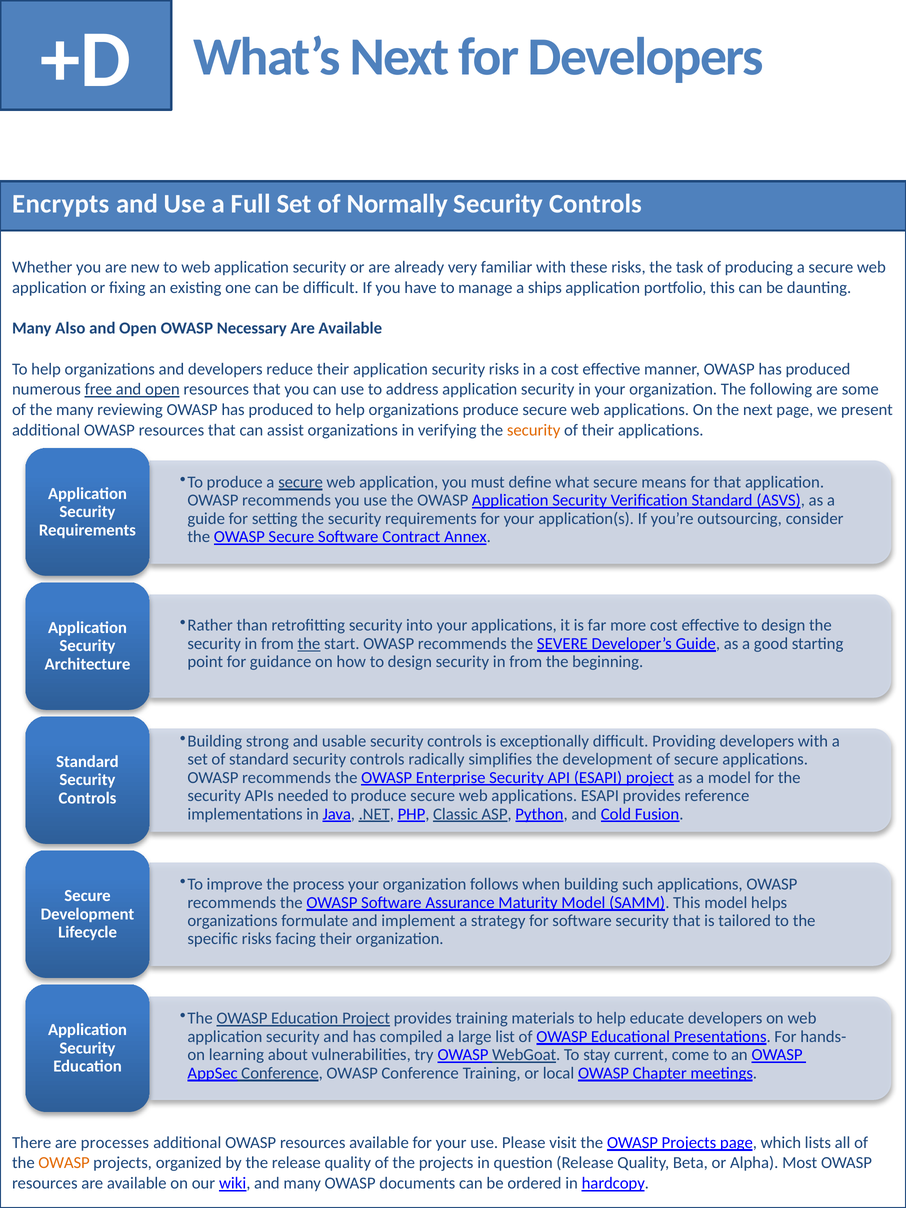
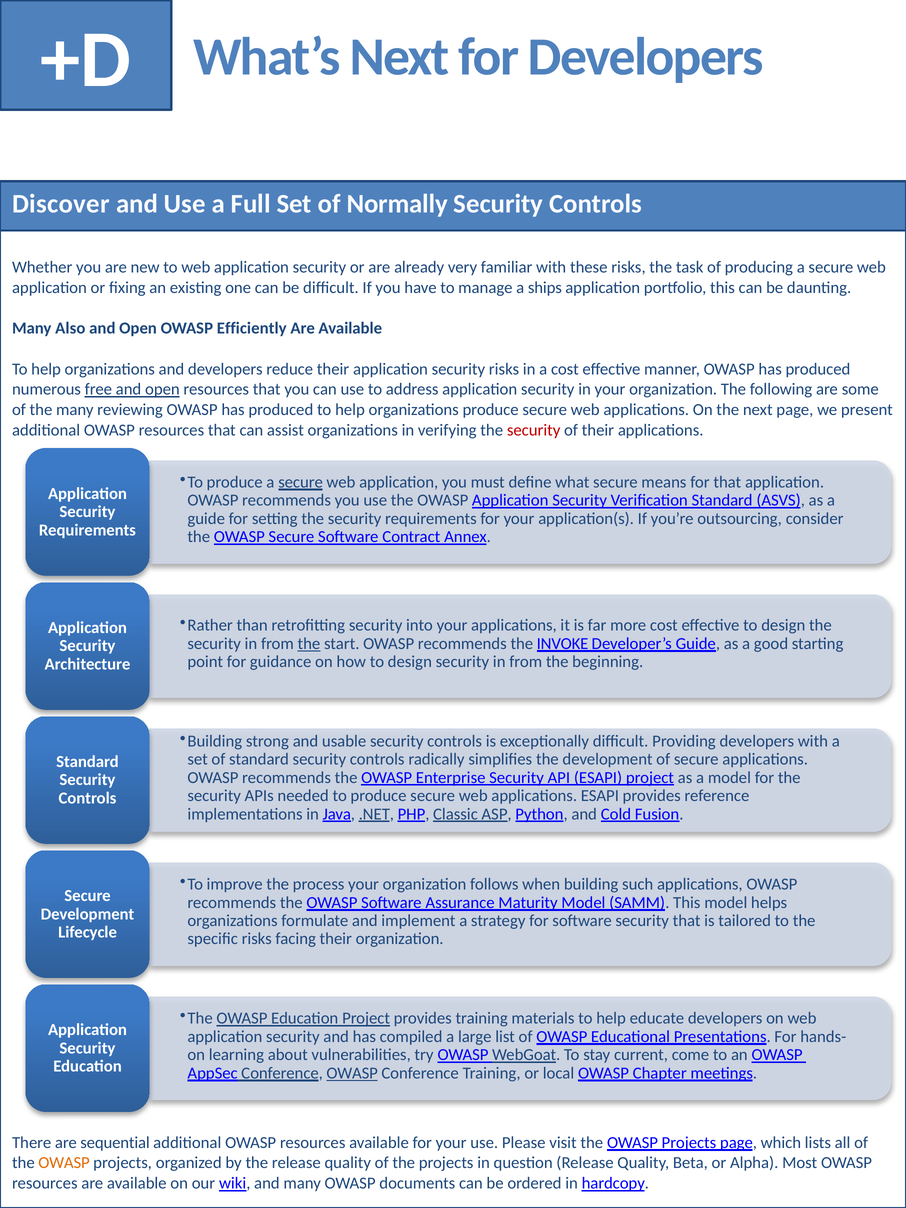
Encrypts: Encrypts -> Discover (61, 204)
Necessary: Necessary -> Efficiently (252, 328)
security colour: orange -> red (534, 430)
SEVERE: SEVERE -> INVOKE (563, 644)
OWASP underline: none -> present (352, 1073)
processes: processes -> sequential (115, 1143)
